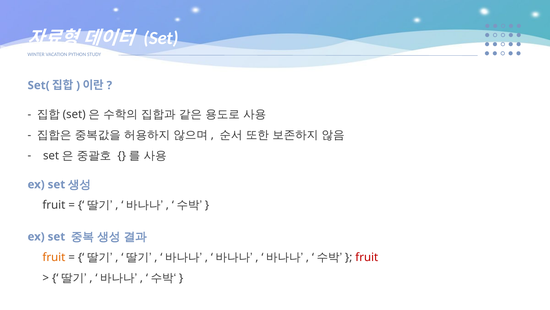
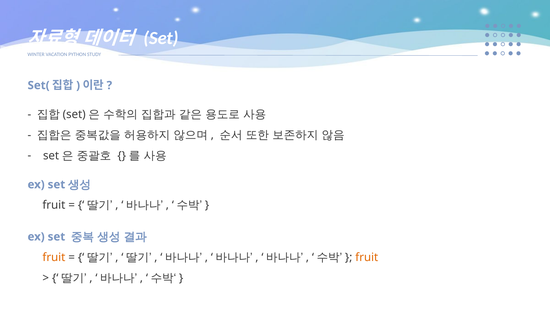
fruit colour: red -> orange (367, 257)
